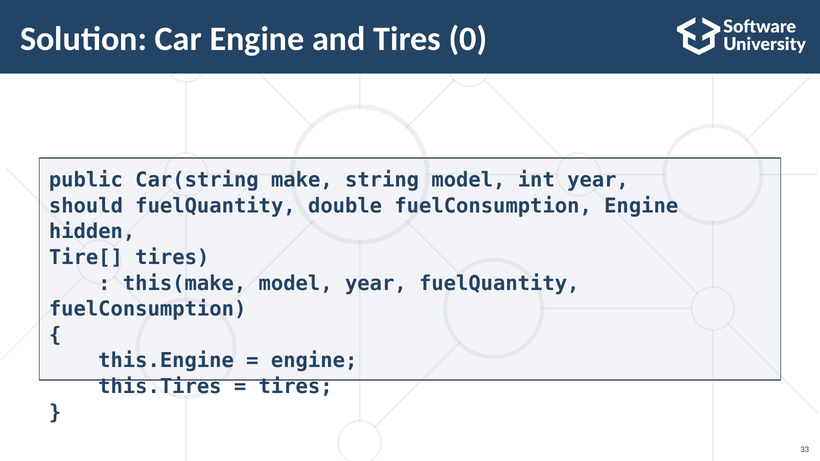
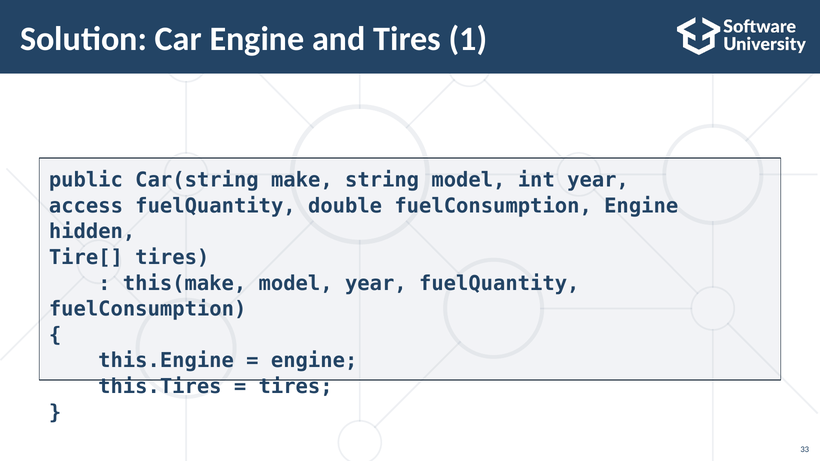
0: 0 -> 1 (468, 39)
should: should -> access (86, 206)
